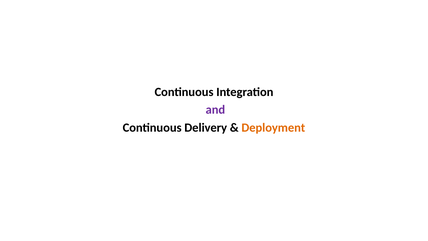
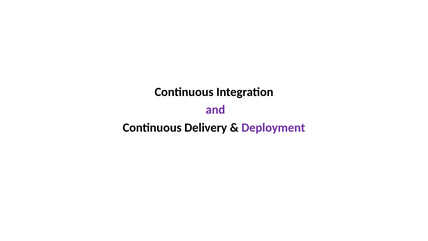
Deployment colour: orange -> purple (273, 128)
